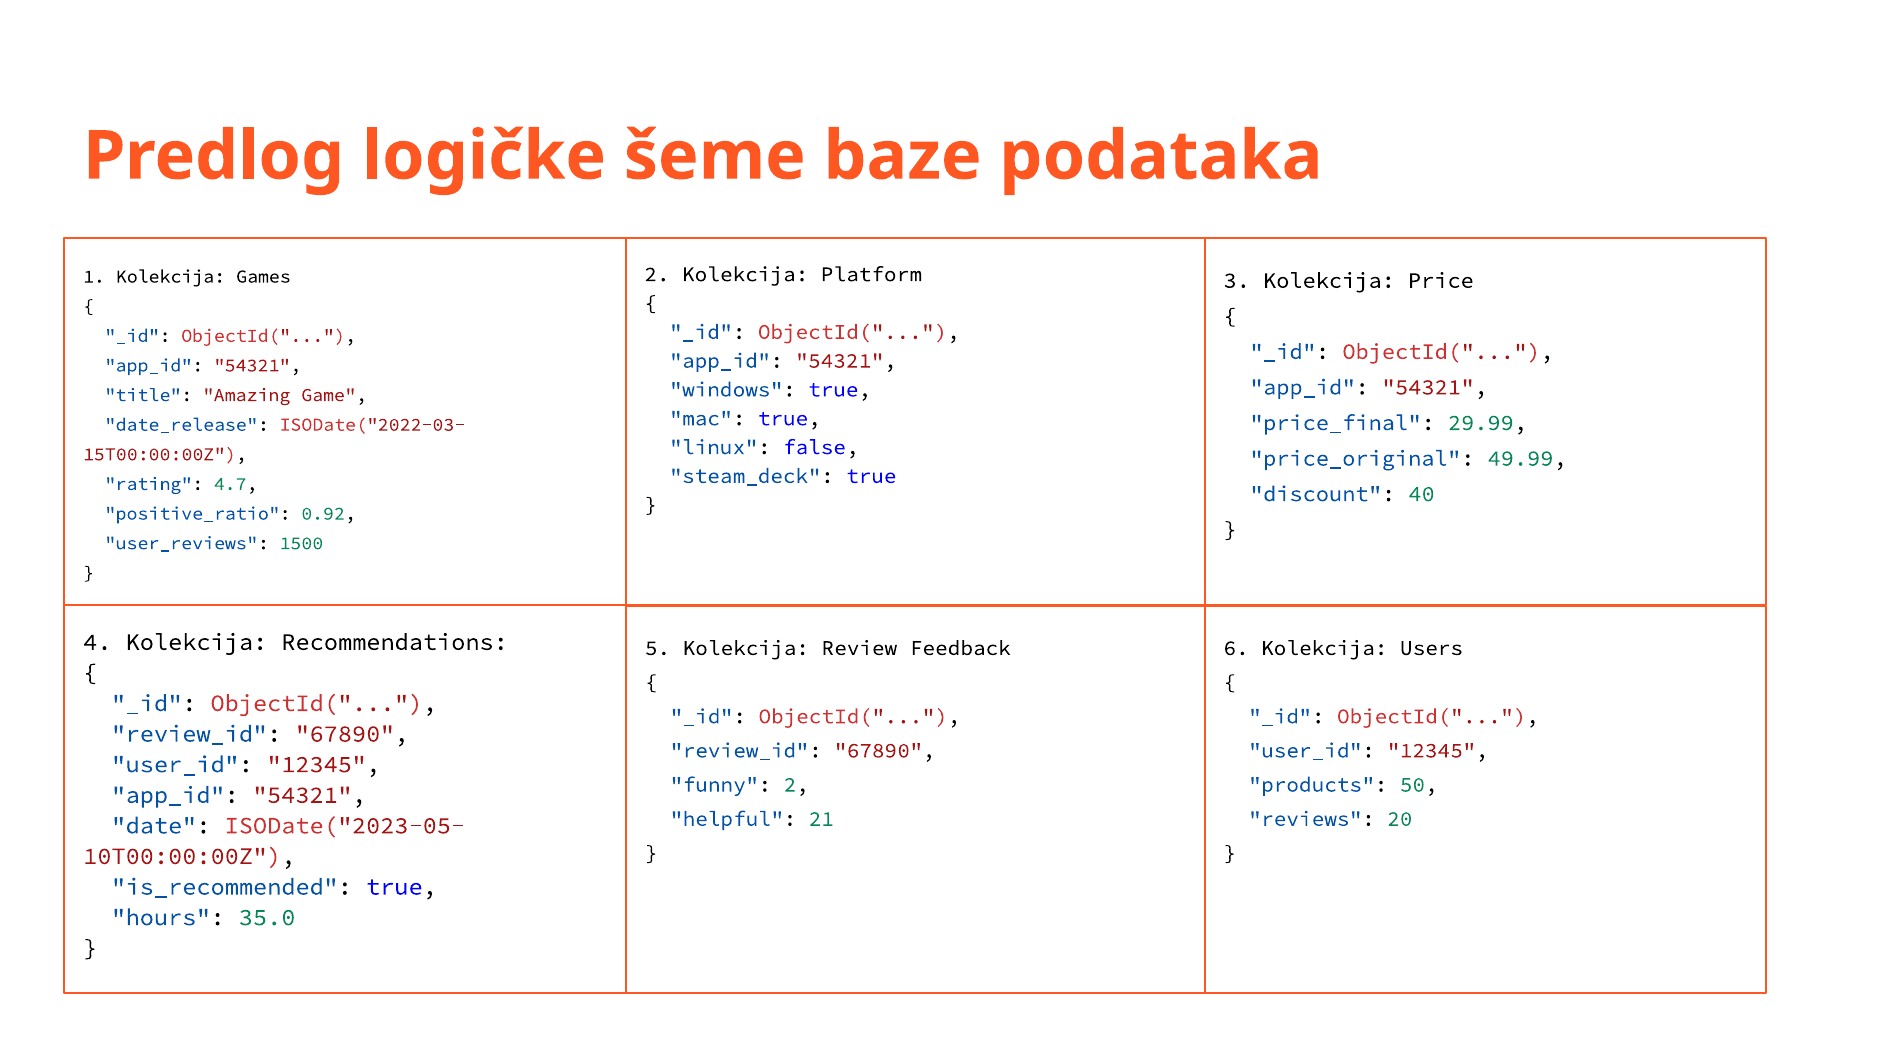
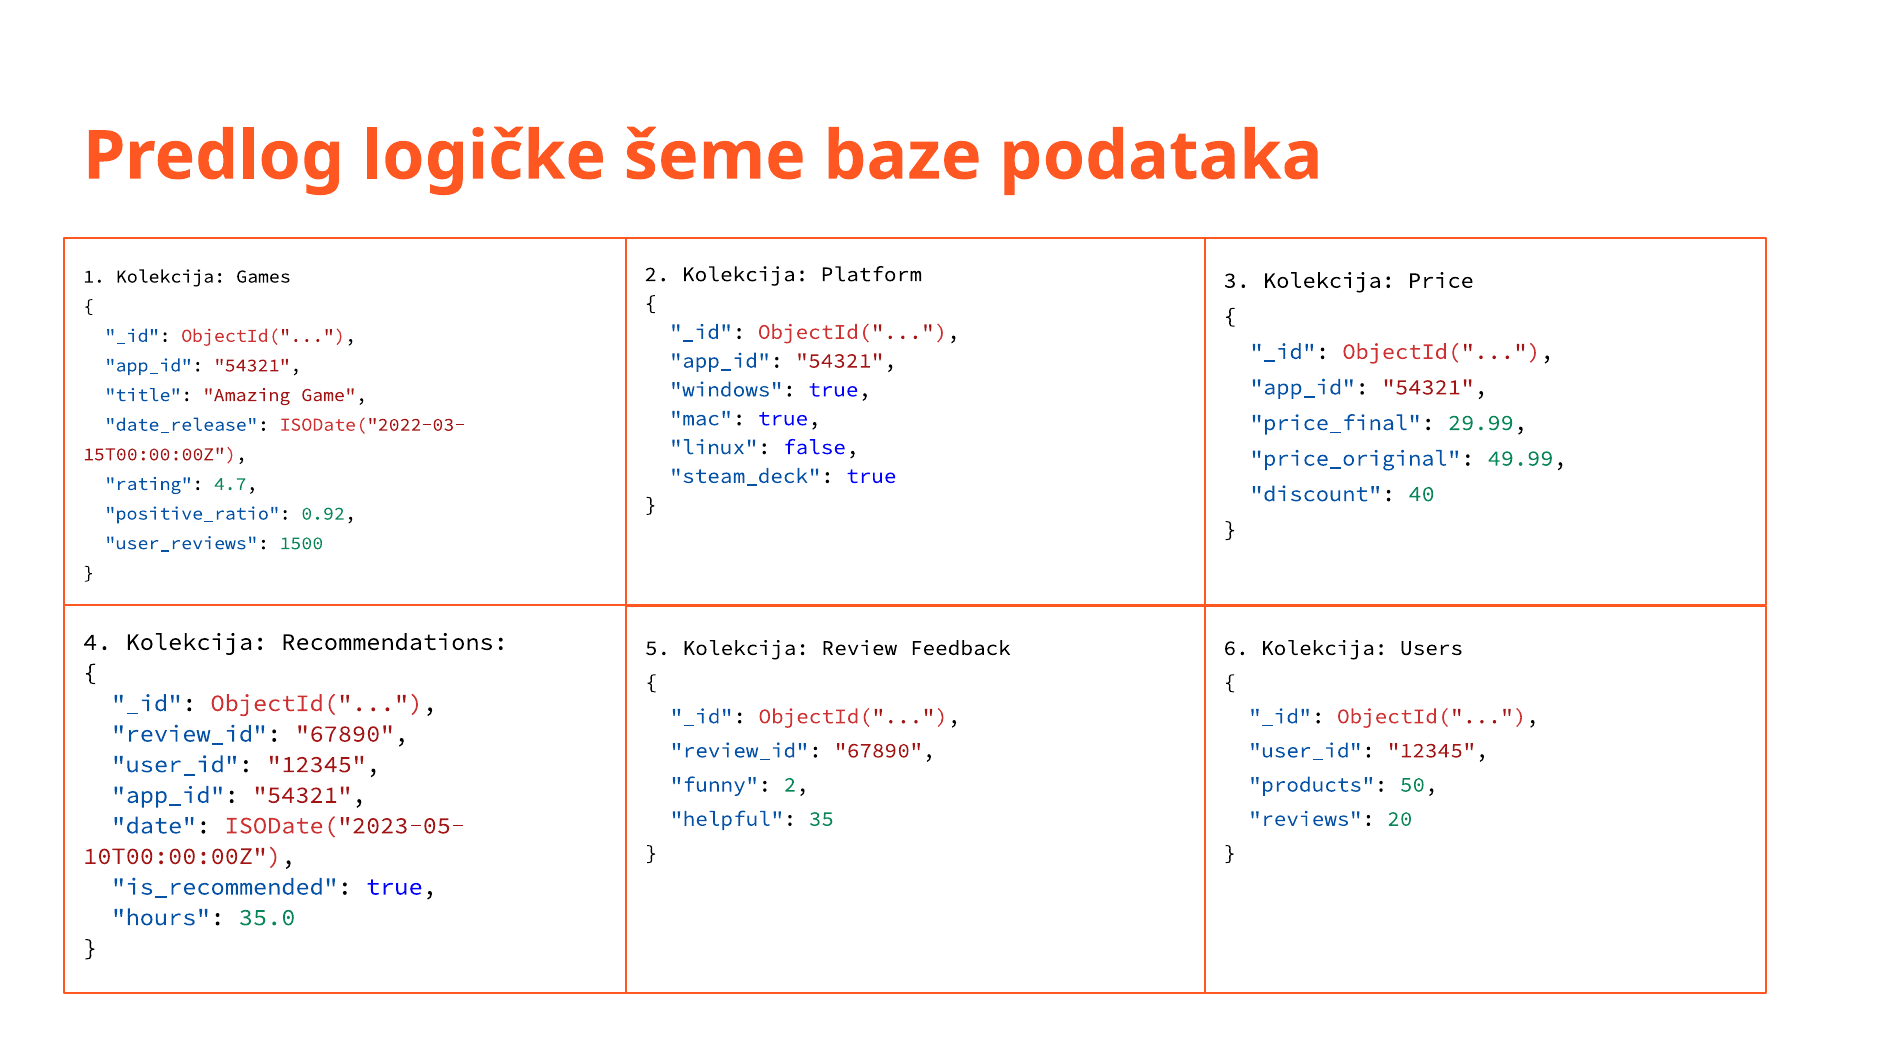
21: 21 -> 35 (821, 819)
